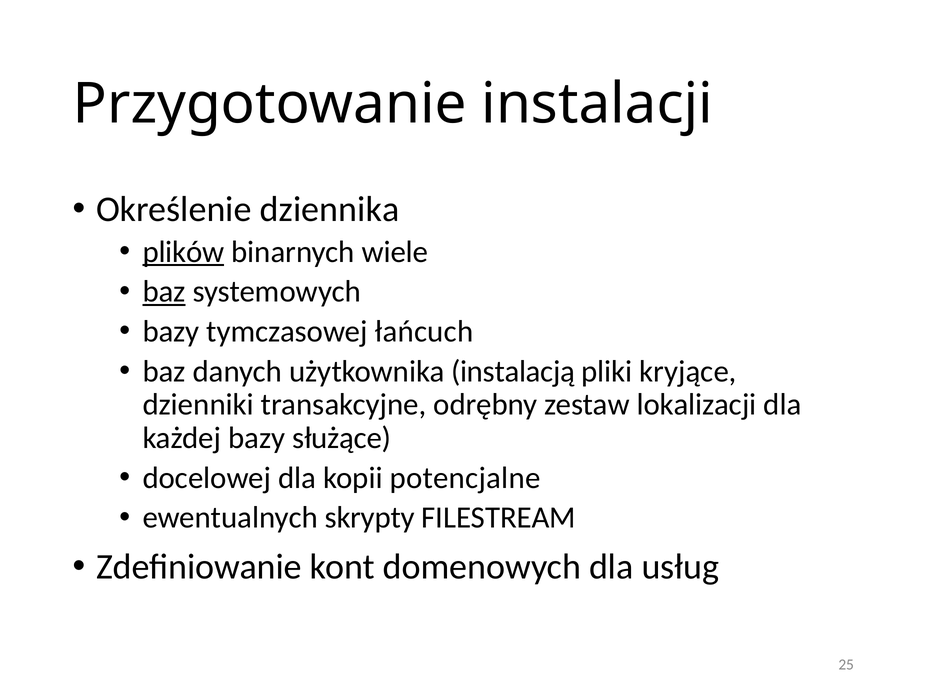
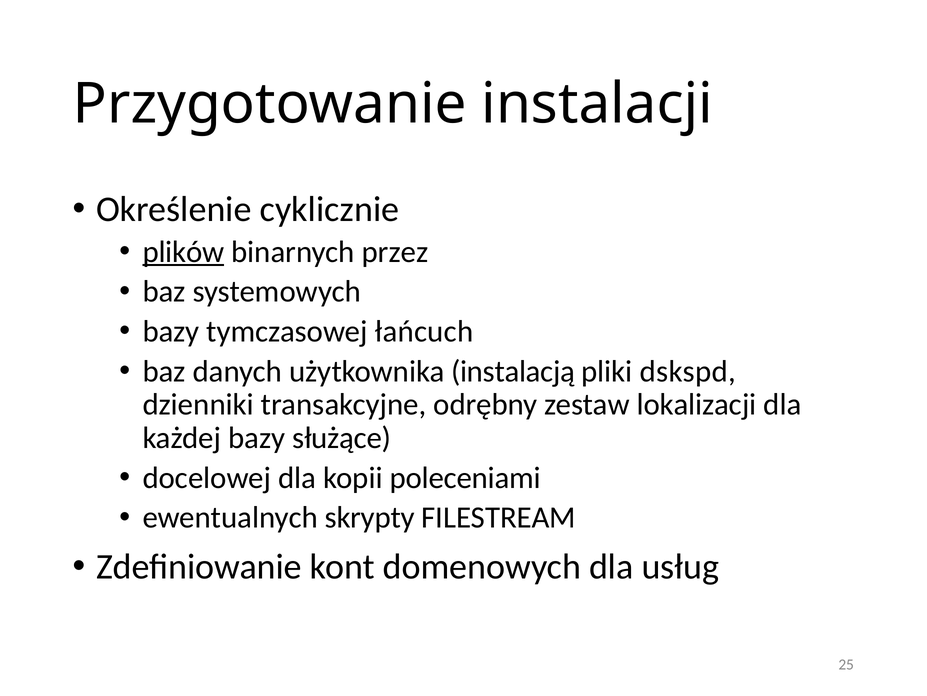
dziennika: dziennika -> cyklicznie (330, 209)
wiele: wiele -> przez (395, 252)
baz underline: present -> none (164, 291)
kryjące: kryjące -> dskspd (688, 371)
potencjalne: potencjalne -> poleceniami (465, 477)
